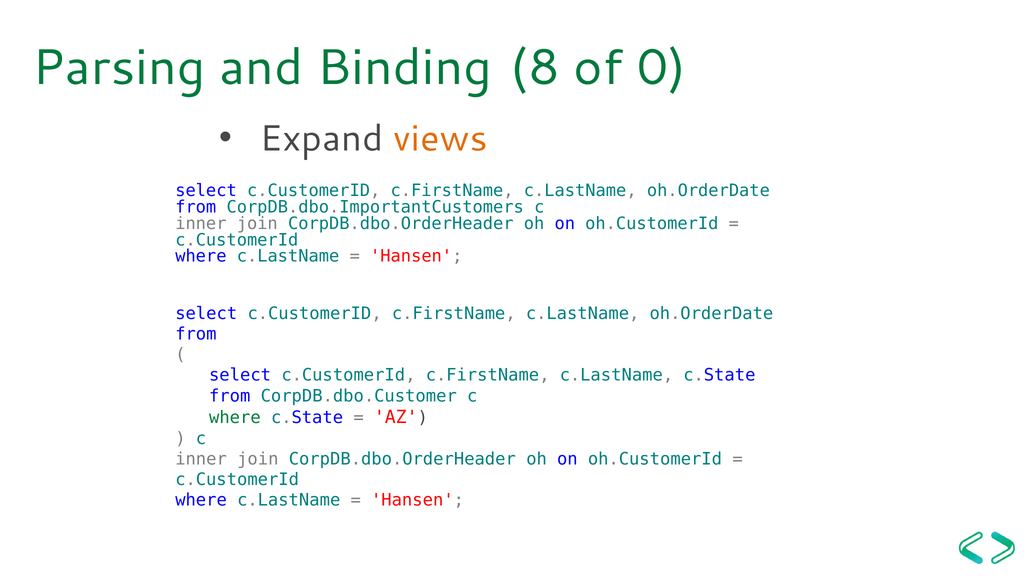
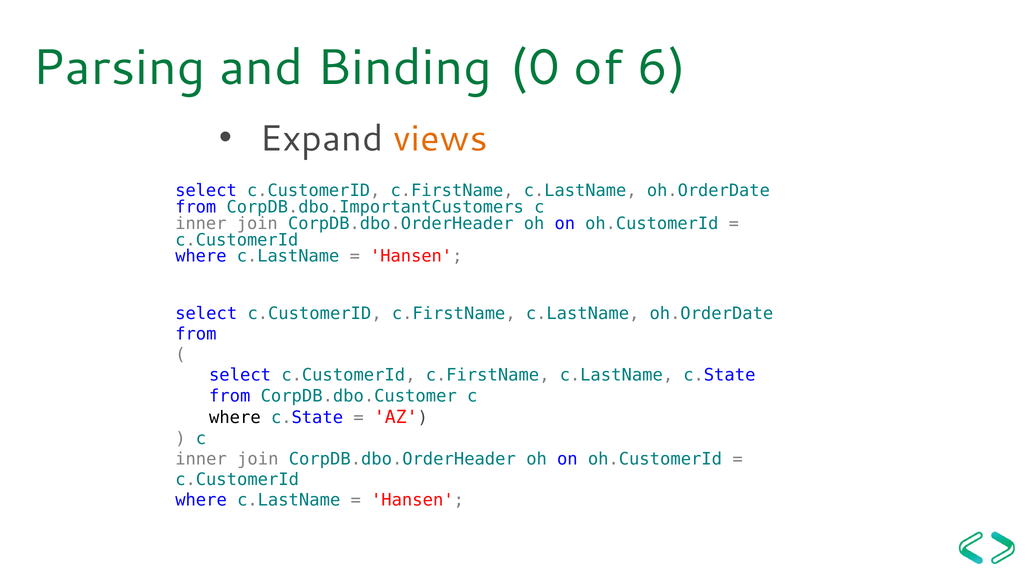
8: 8 -> 0 (535, 68)
0: 0 -> 6 (662, 68)
where colour: green -> black (235, 417)
